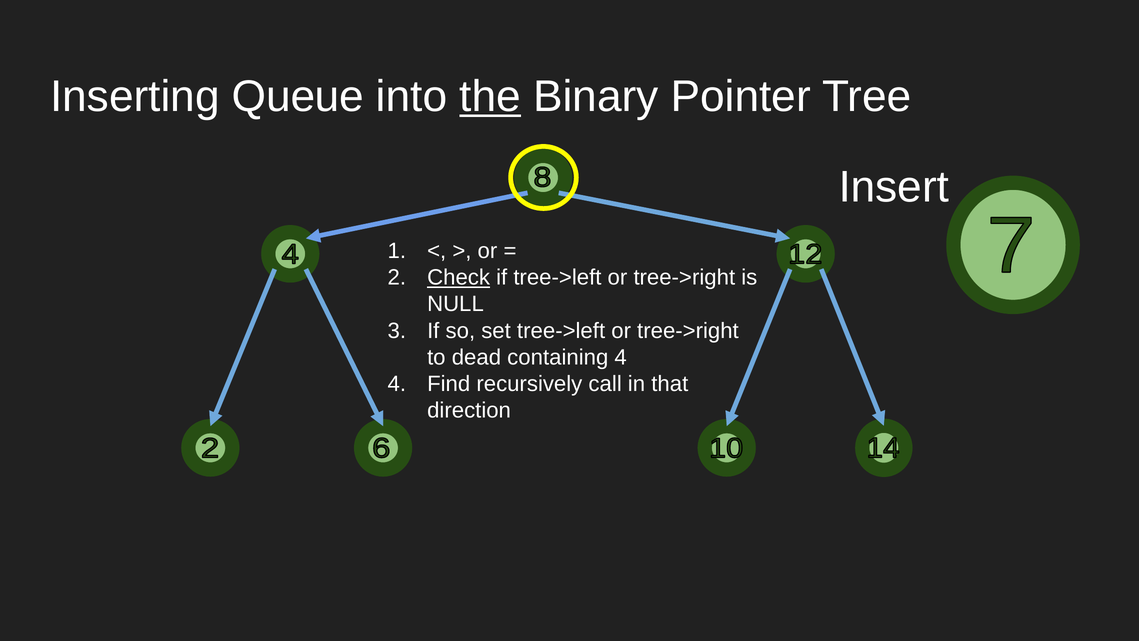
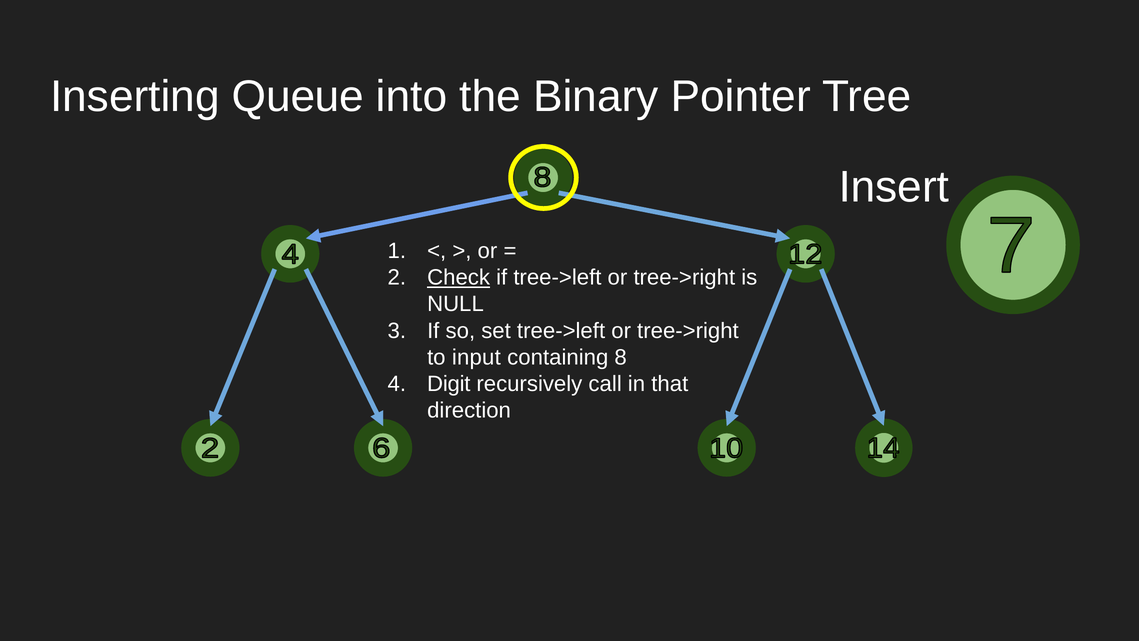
the underline: present -> none (490, 97)
dead: dead -> input (476, 357)
containing 4: 4 -> 8 (621, 357)
Find: Find -> Digit (449, 384)
